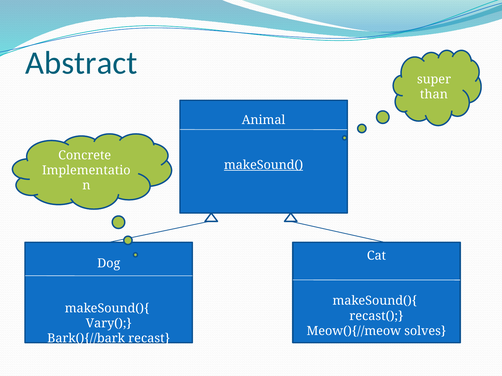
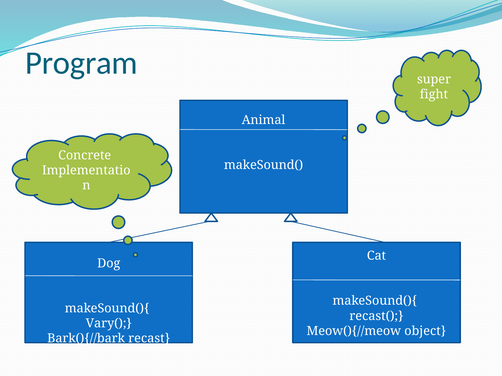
Abstract: Abstract -> Program (81, 63)
than: than -> fight (434, 94)
makeSound( underline: present -> none (264, 165)
solves: solves -> object (425, 331)
